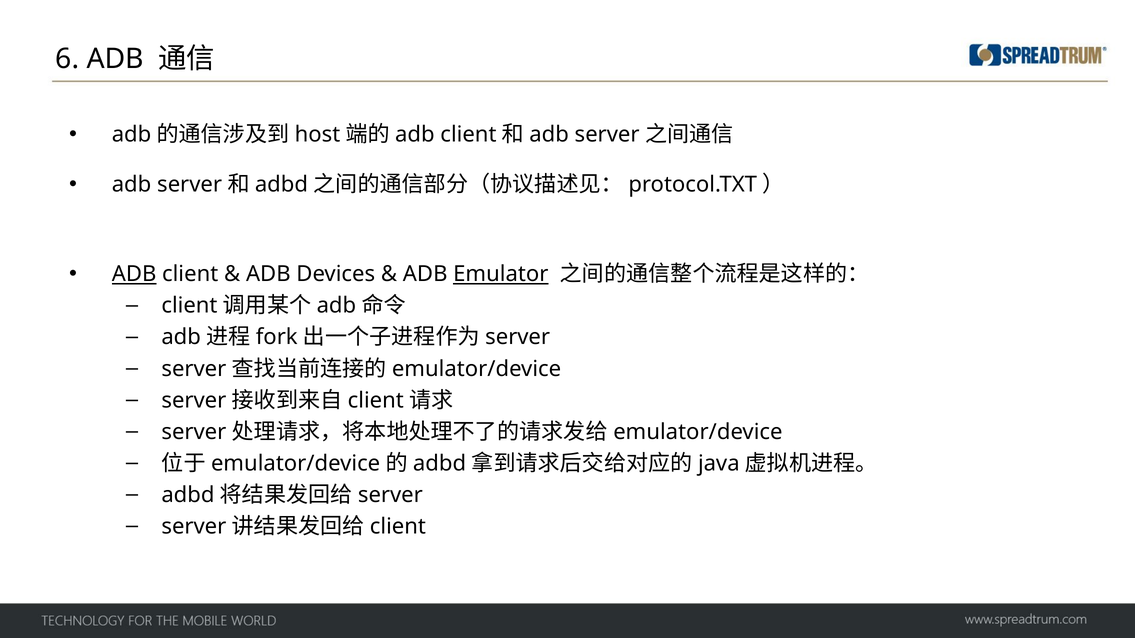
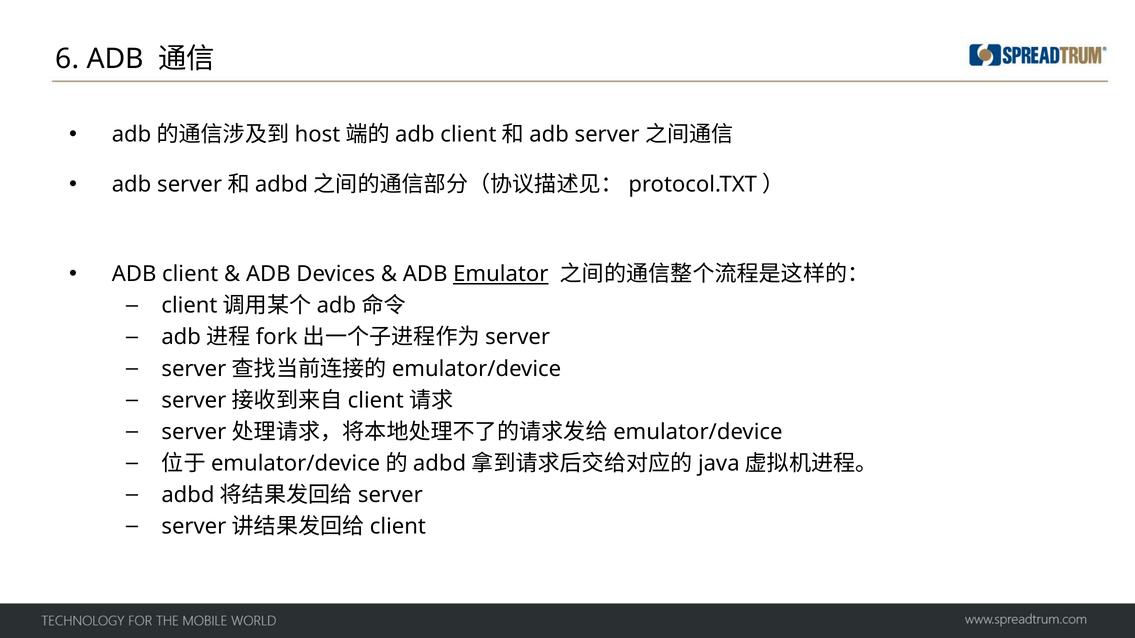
ADB underline: present -> none (134, 274)
